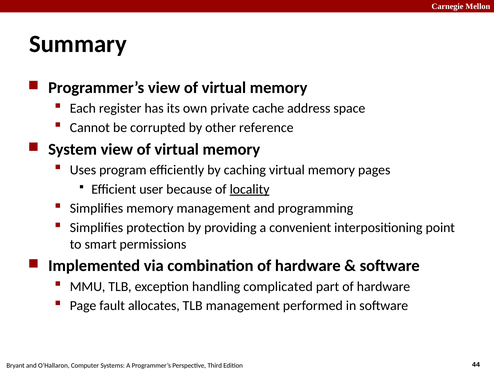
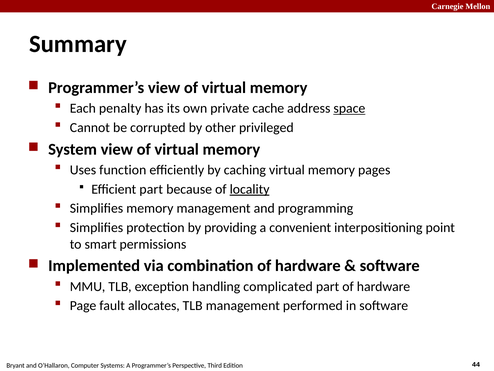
register: register -> penalty (120, 108)
space underline: none -> present (349, 108)
reference: reference -> privileged (266, 127)
program: program -> function (123, 170)
Efficient user: user -> part (151, 189)
